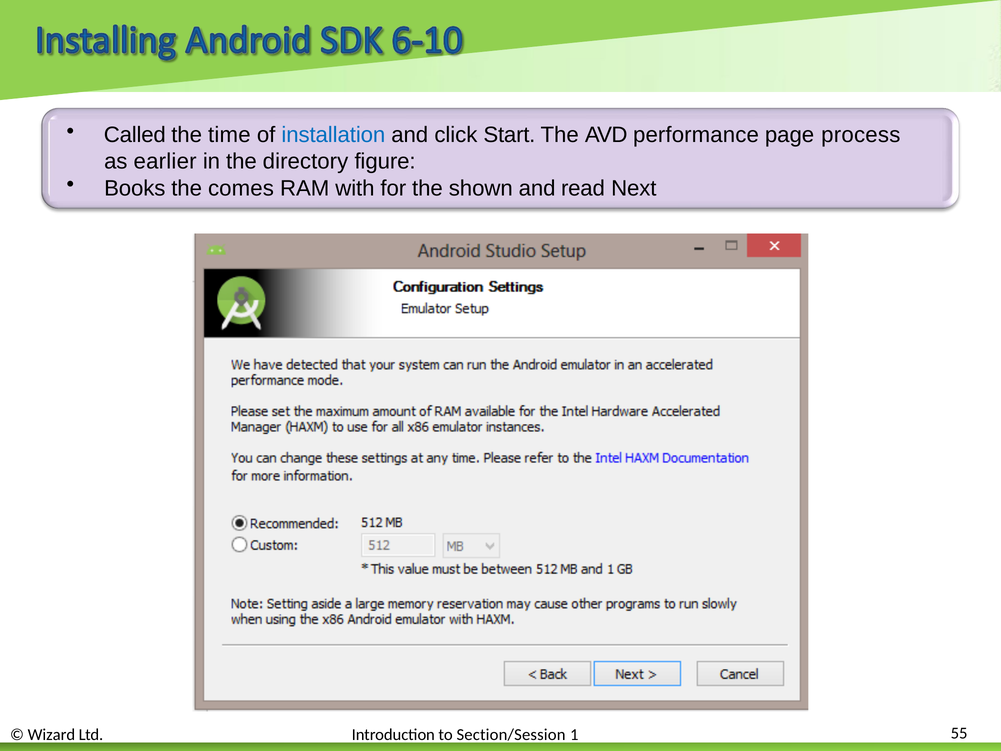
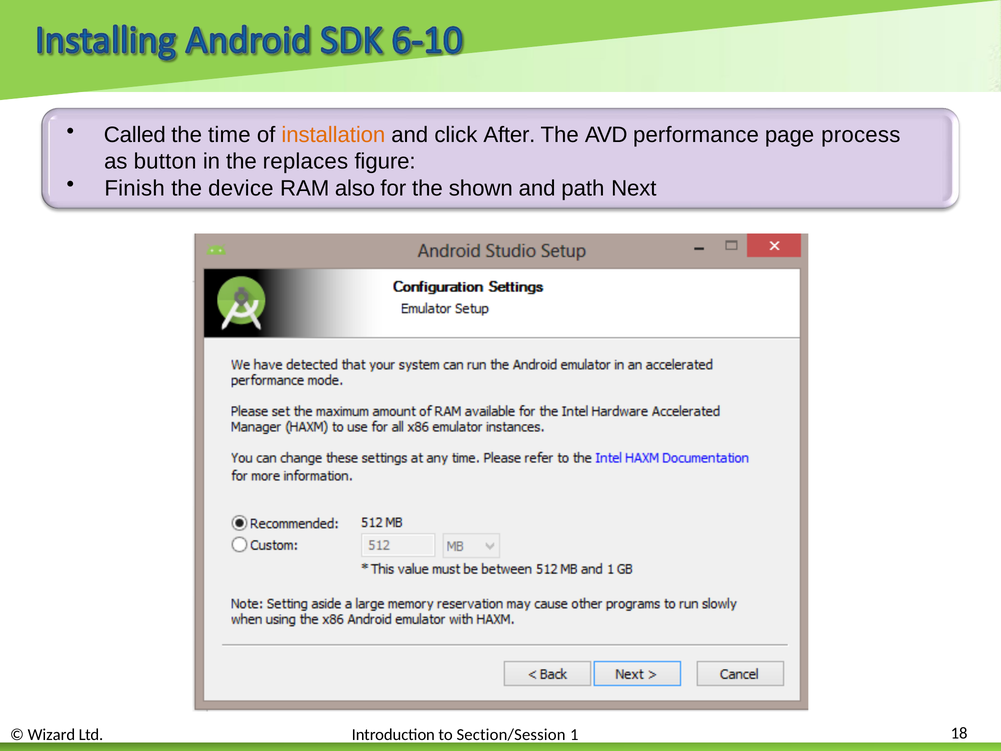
installation colour: blue -> orange (333, 135)
Start: Start -> After (509, 135)
earlier: earlier -> button (165, 161)
directory: directory -> replaces (305, 161)
Books: Books -> Finish (135, 188)
comes: comes -> device (241, 188)
with: with -> also (355, 188)
read: read -> path (583, 188)
55: 55 -> 18 (959, 733)
